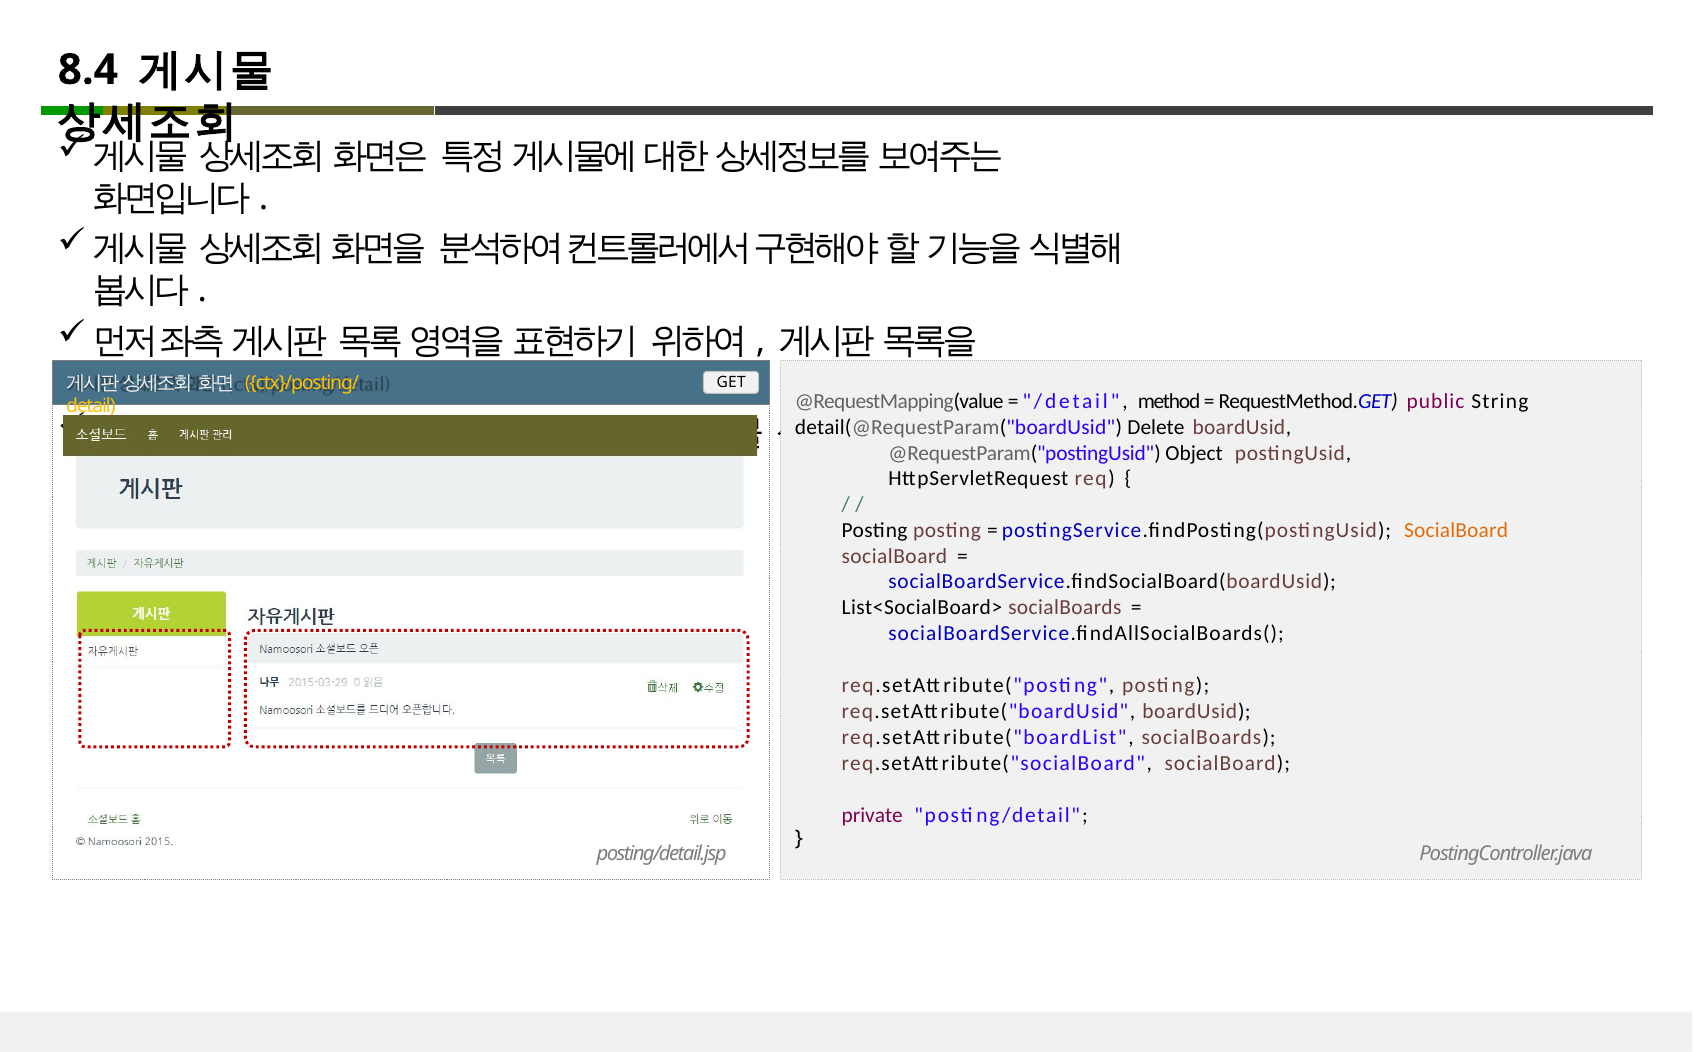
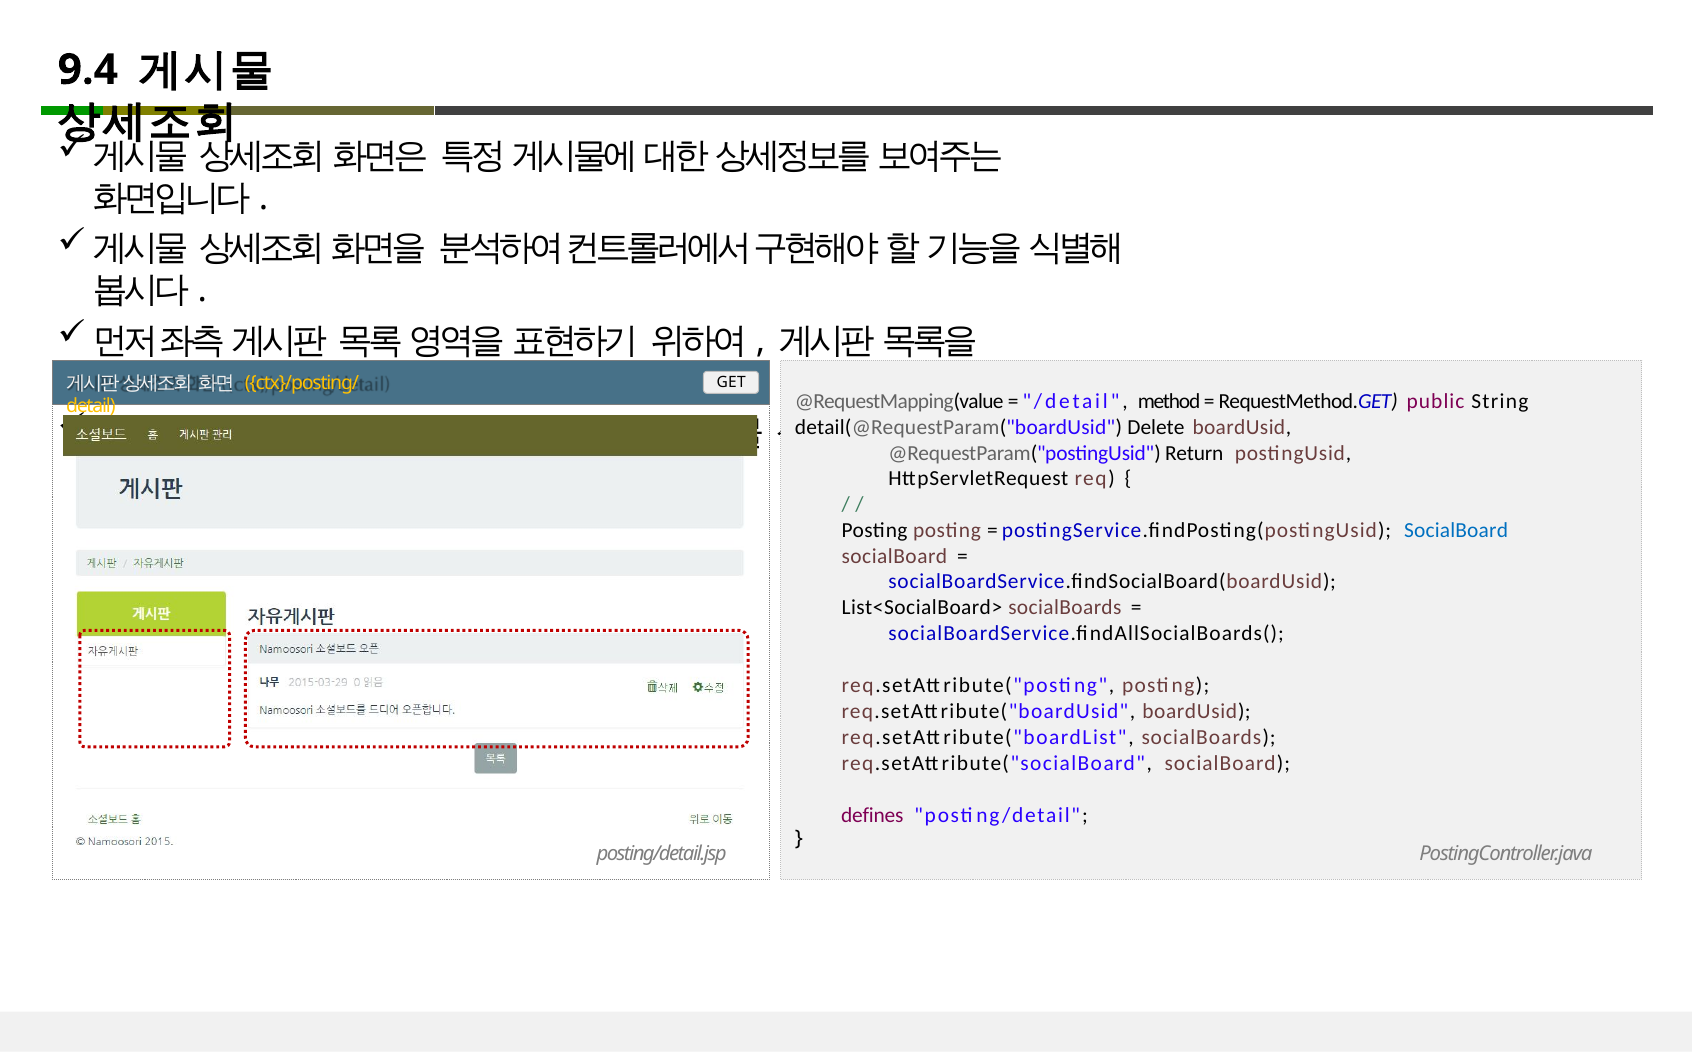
8.4: 8.4 -> 9.4 (88, 70)
Object: Object -> Return (1194, 453)
SocialBoard colour: orange -> blue (1456, 530)
private: private -> defines (872, 815)
